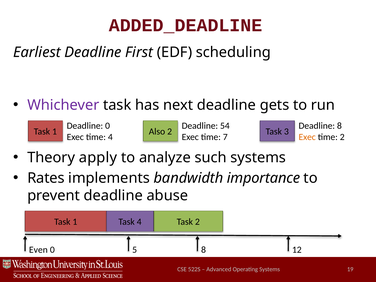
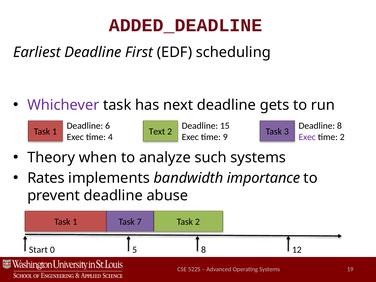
Deadline 0: 0 -> 6 (108, 126)
54: 54 -> 15 (225, 126)
Also: Also -> Text (157, 132)
7: 7 -> 9 (225, 137)
Exec colour: orange -> purple (307, 137)
apply: apply -> when (98, 158)
Task 4: 4 -> 7 (139, 222)
Even: Even -> Start (38, 250)
